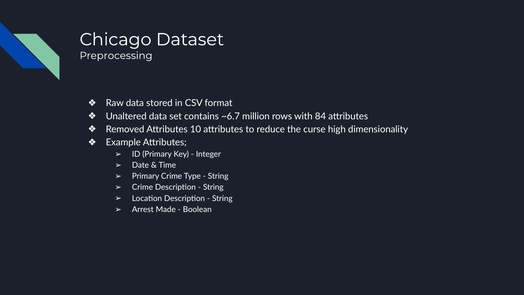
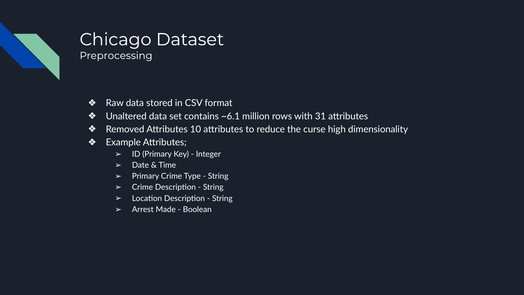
~6.7: ~6.7 -> ~6.1 (231, 116)
84: 84 -> 31 (320, 116)
